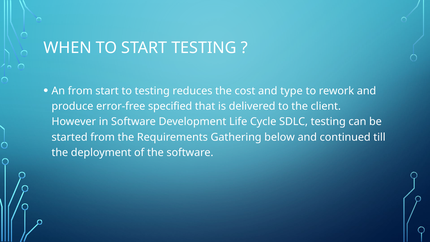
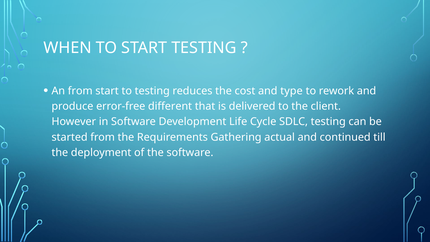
specified: specified -> different (170, 106)
below: below -> actual (280, 137)
